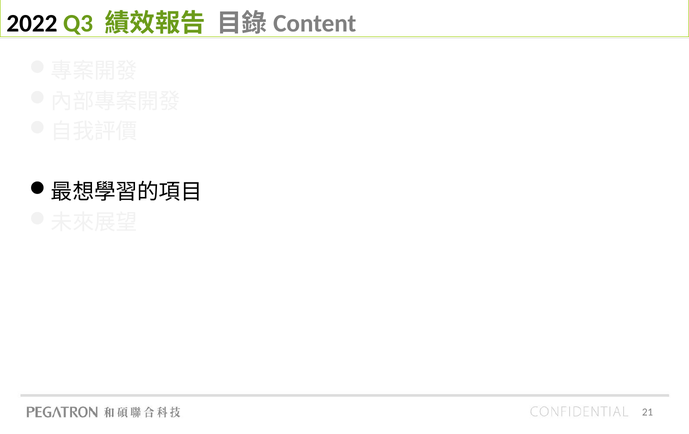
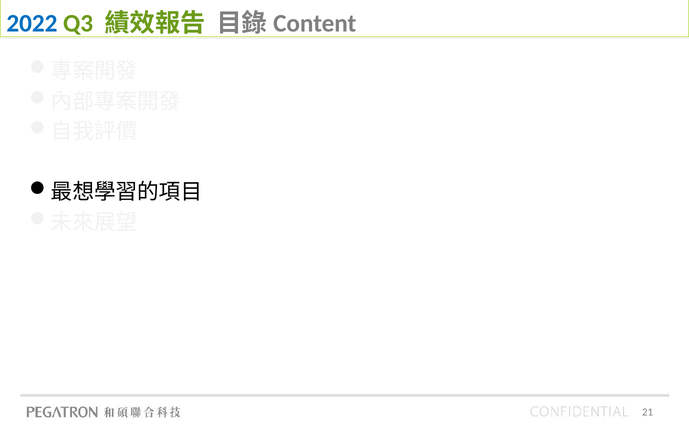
2022 colour: black -> blue (32, 23)
